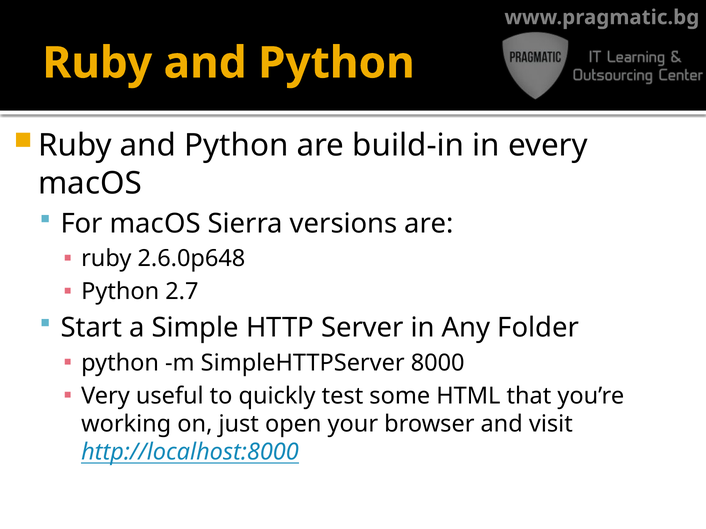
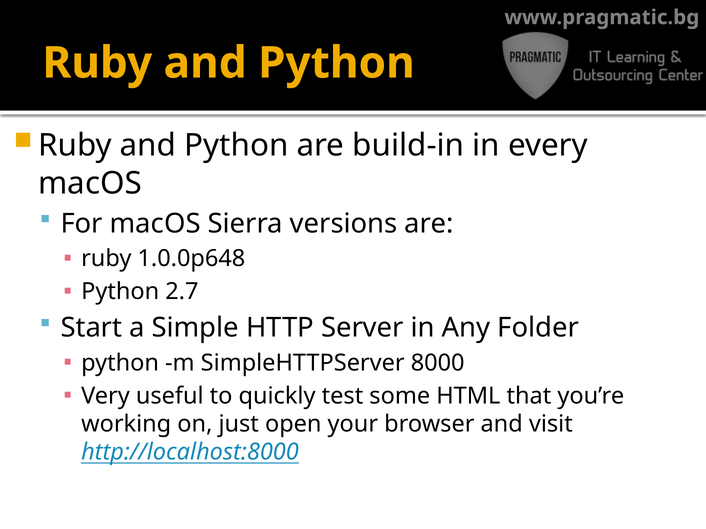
2.6.0p648: 2.6.0p648 -> 1.0.0p648 (191, 259)
